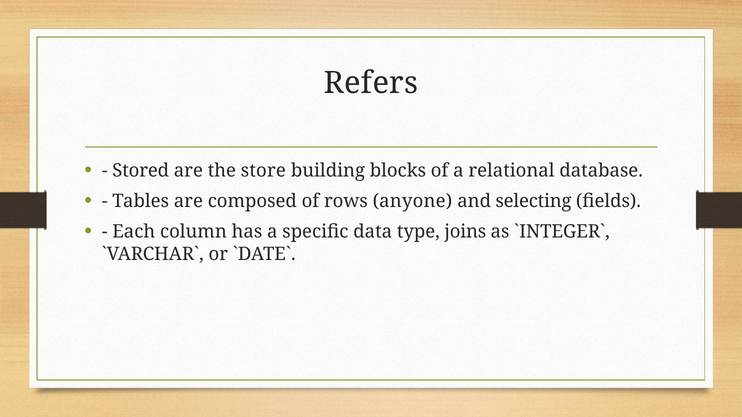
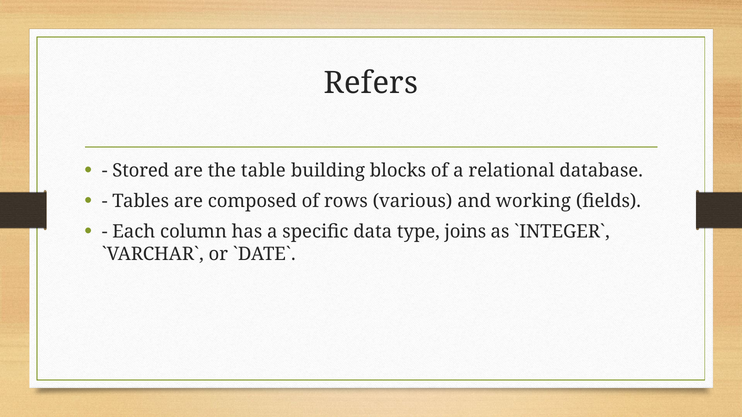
store: store -> table (263, 171)
anyone: anyone -> various (412, 201)
selecting: selecting -> working (533, 201)
